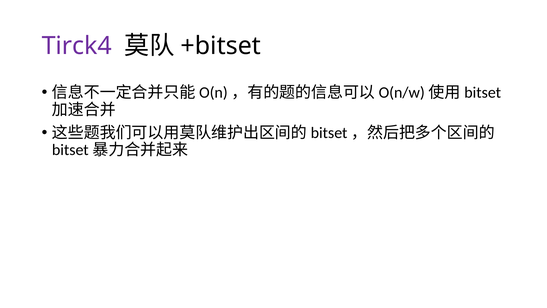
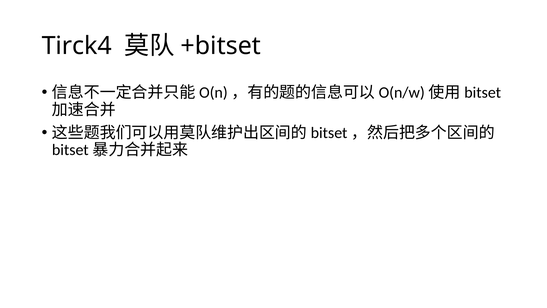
Tirck4 colour: purple -> black (77, 46)
